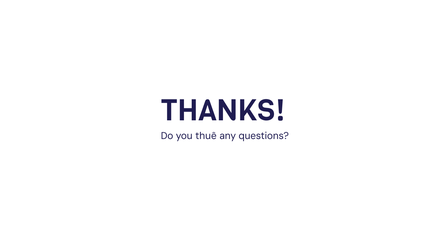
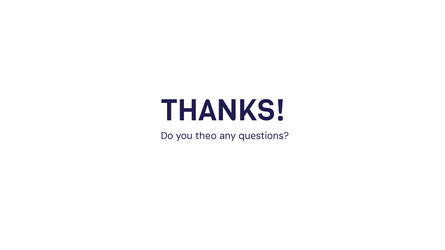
thuê: thuê -> theo (206, 136)
